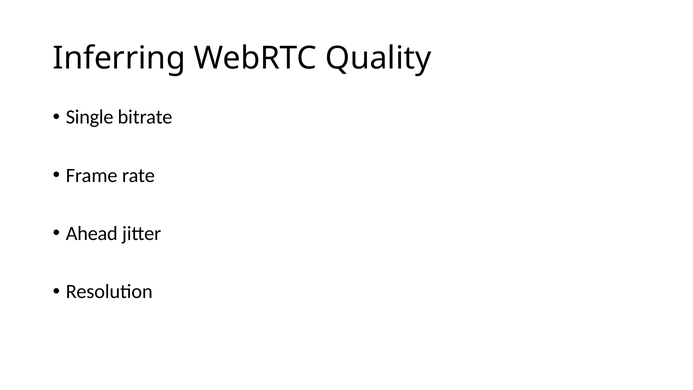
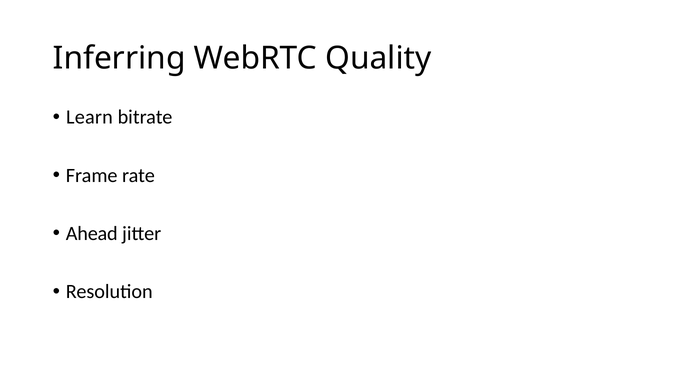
Single: Single -> Learn (89, 117)
